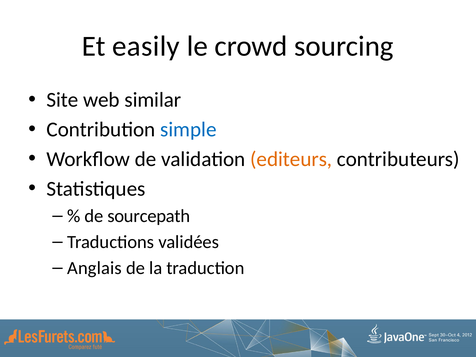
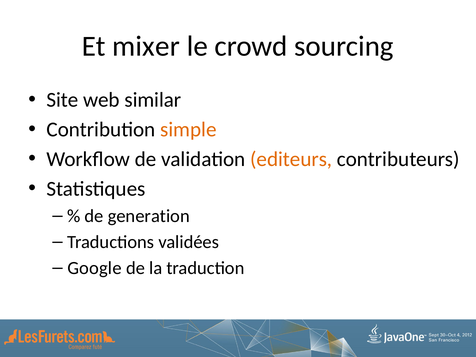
easily: easily -> mixer (146, 46)
simple colour: blue -> orange (188, 129)
sourcepath: sourcepath -> generation (149, 216)
Anglais: Anglais -> Google (94, 268)
